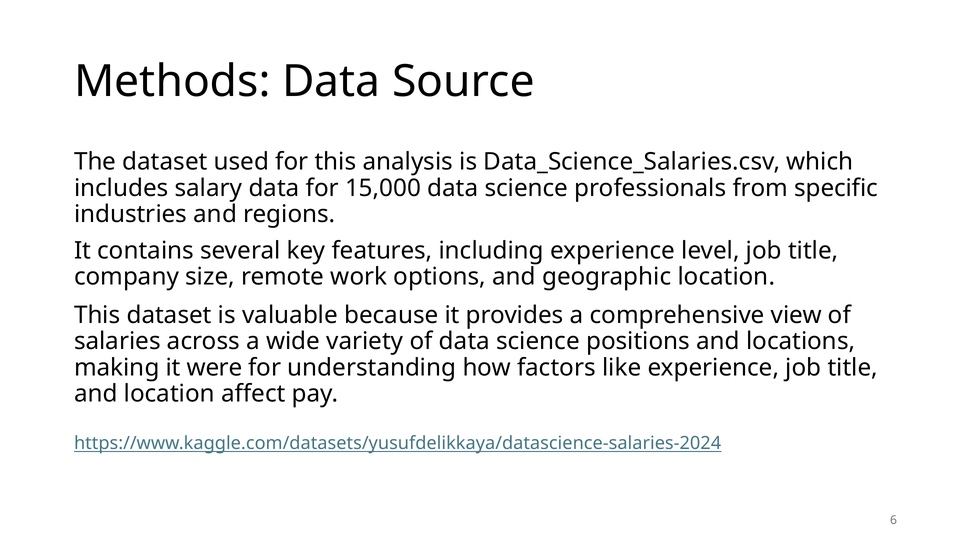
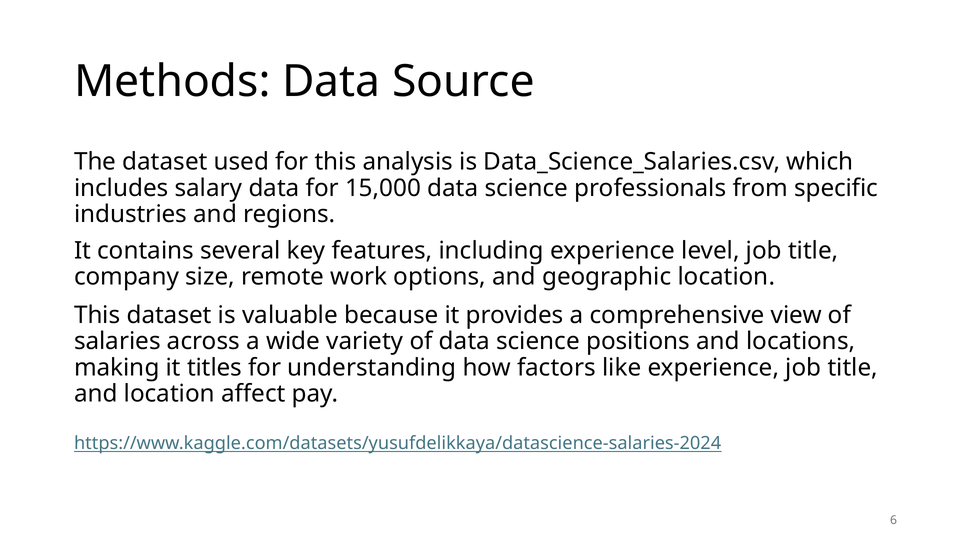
were: were -> titles (215, 368)
